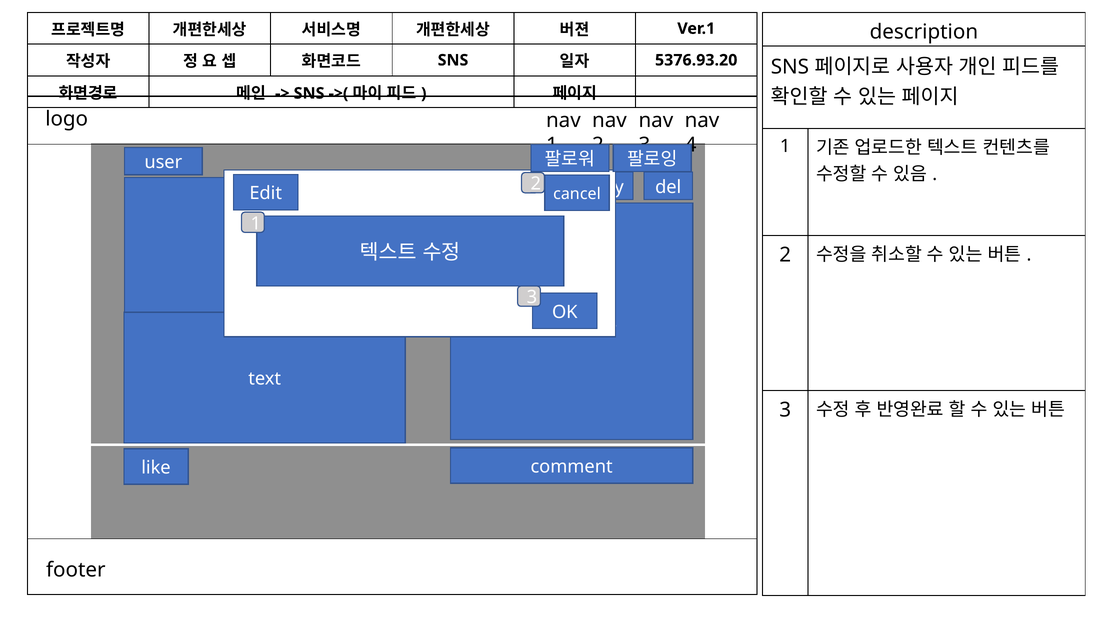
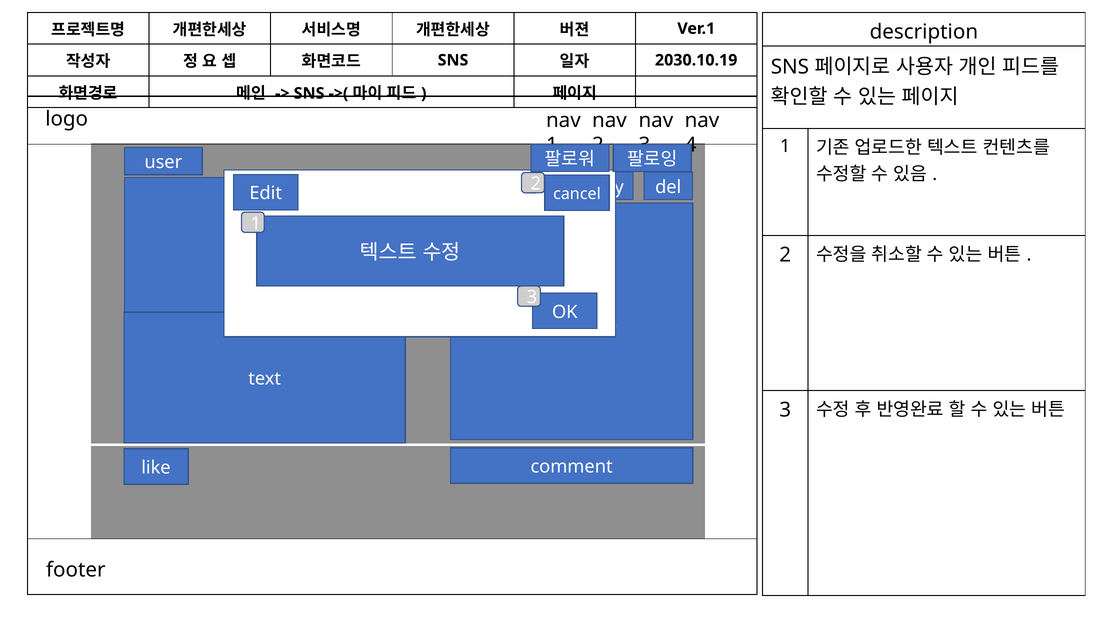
5376.93.20: 5376.93.20 -> 2030.10.19 (696, 60)
